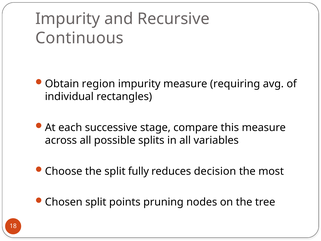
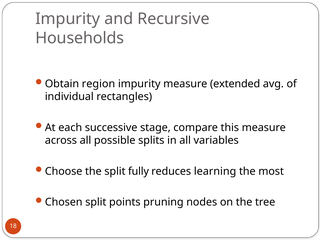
Continuous: Continuous -> Households (80, 38)
requiring: requiring -> extended (235, 84)
decision: decision -> learning (215, 171)
